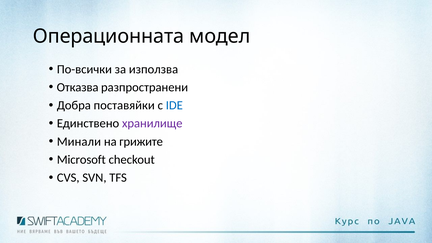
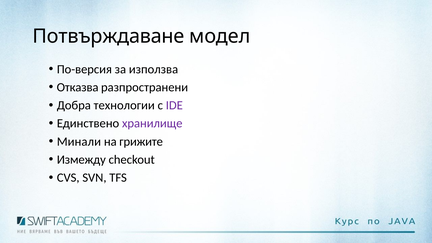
Операционната: Операционната -> Потвърждаване (109, 36)
По-всички: По-всички -> По-версия (84, 69)
поставяйки: поставяйки -> технологии (124, 105)
IDE colour: blue -> purple (174, 105)
Microsoft: Microsoft -> Измежду (81, 160)
